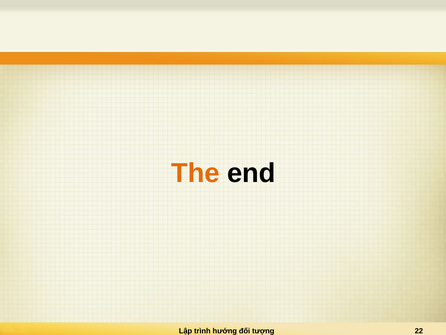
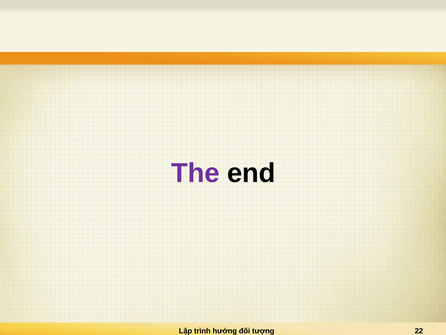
The colour: orange -> purple (195, 173)
